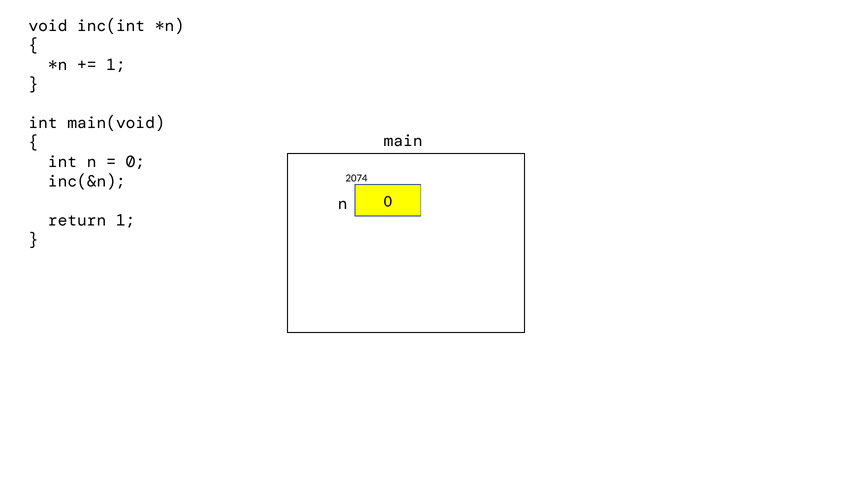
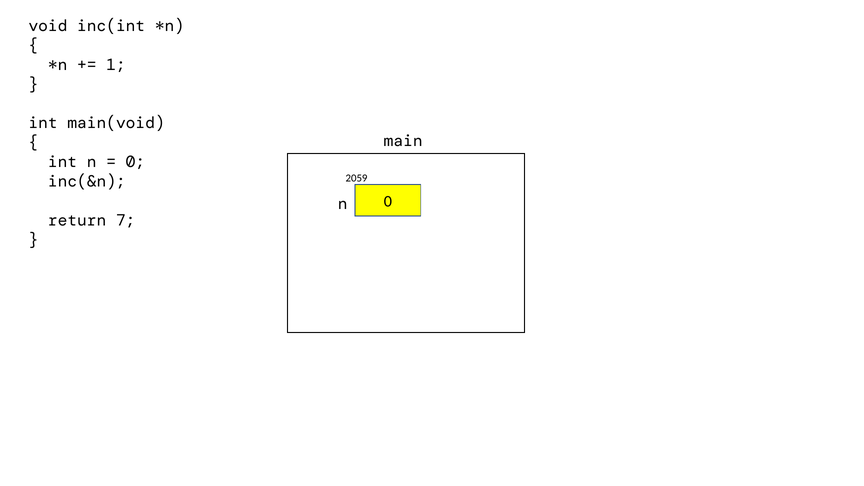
2074: 2074 -> 2059 (357, 178)
return 1: 1 -> 7 (126, 220)
